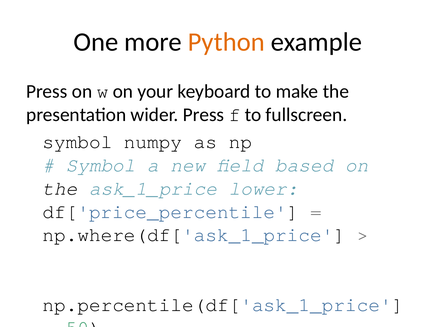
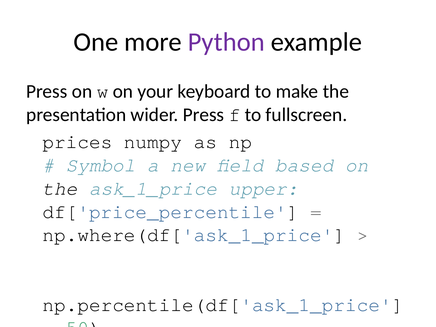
Python colour: orange -> purple (226, 42)
symbol: symbol -> prices (77, 142)
ask_1_price lower: lower -> upper (264, 188)
